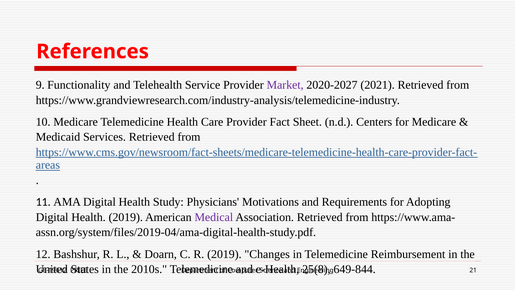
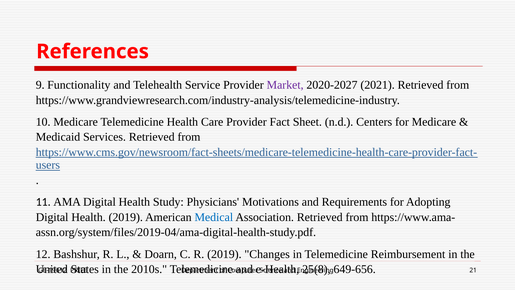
areas: areas -> users (48, 165)
Medical colour: purple -> blue (214, 217)
649-844: 649-844 -> 649-656 (355, 269)
